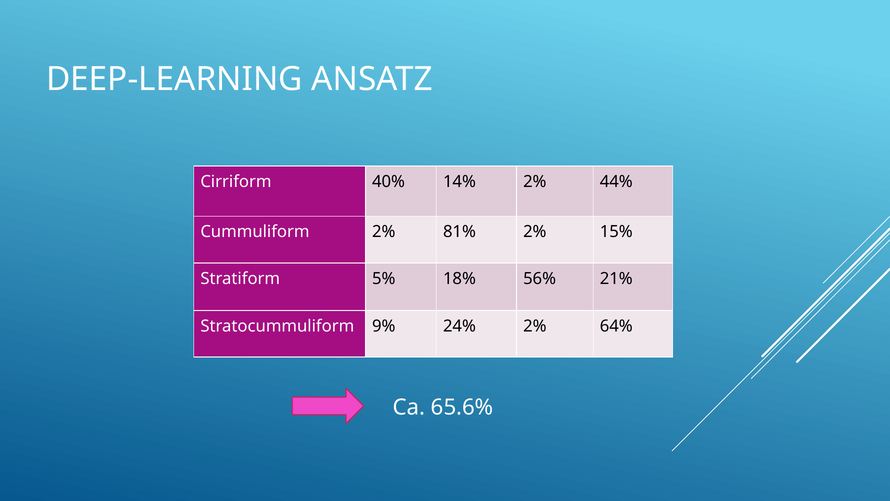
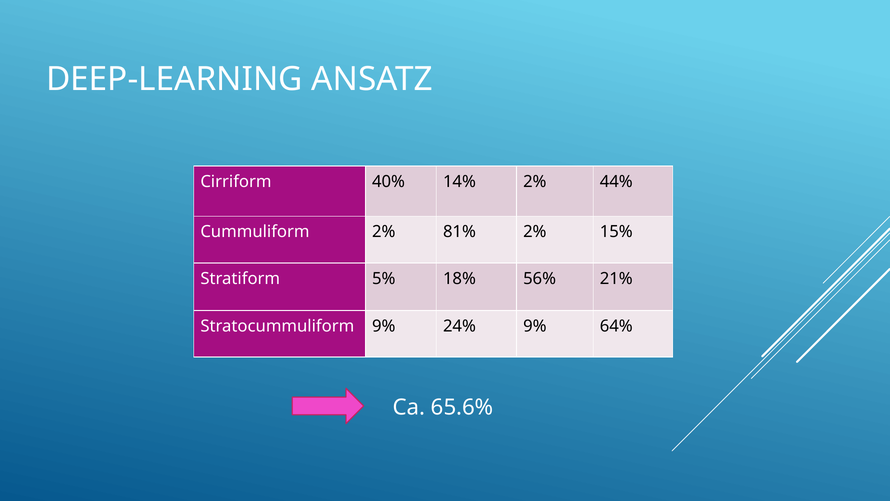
24% 2%: 2% -> 9% (535, 326)
